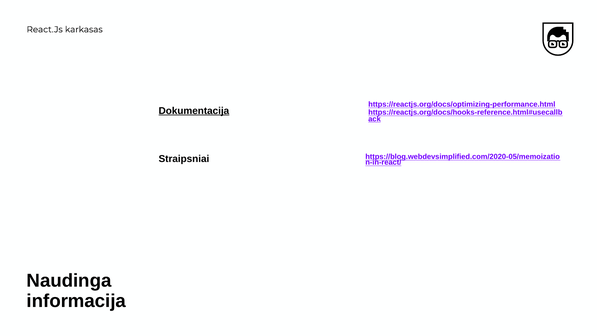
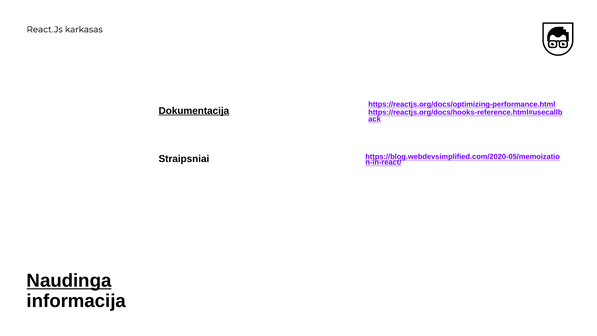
Naudinga underline: none -> present (69, 281)
